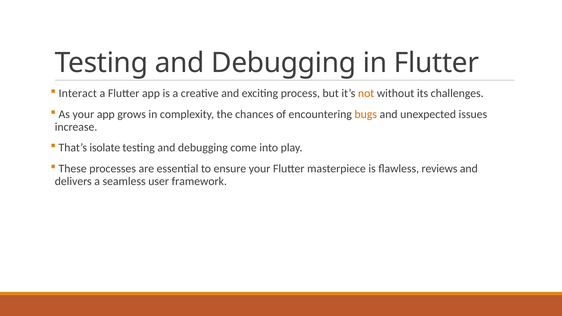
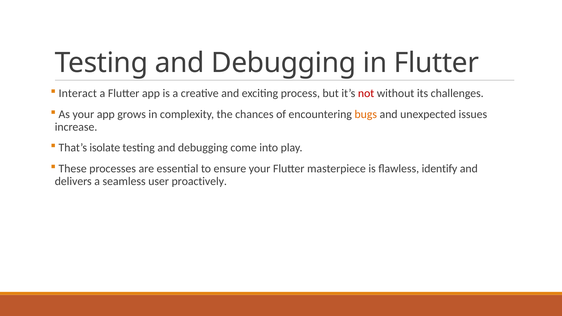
not colour: orange -> red (366, 93)
reviews: reviews -> identify (440, 169)
framework: framework -> proactively (199, 181)
